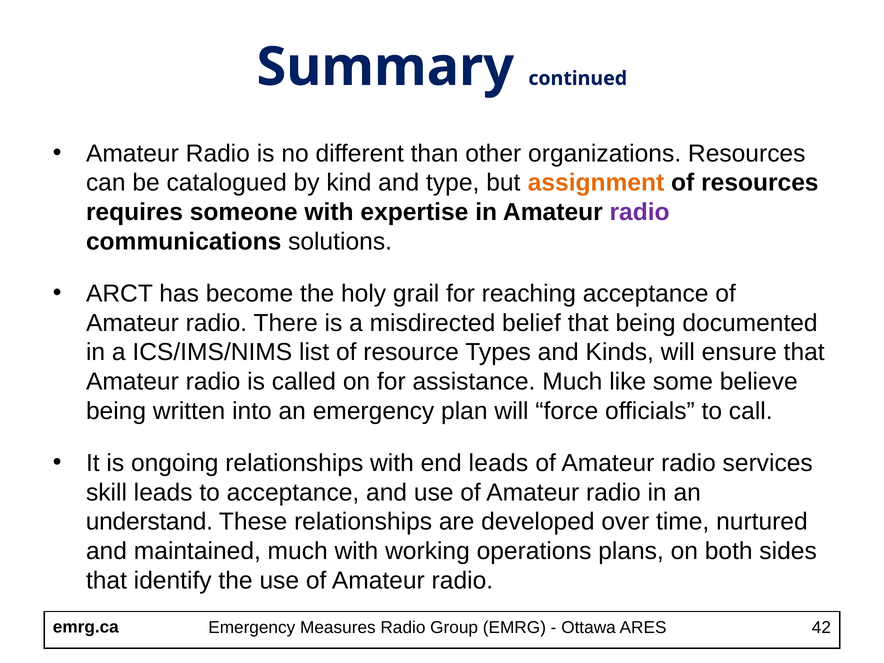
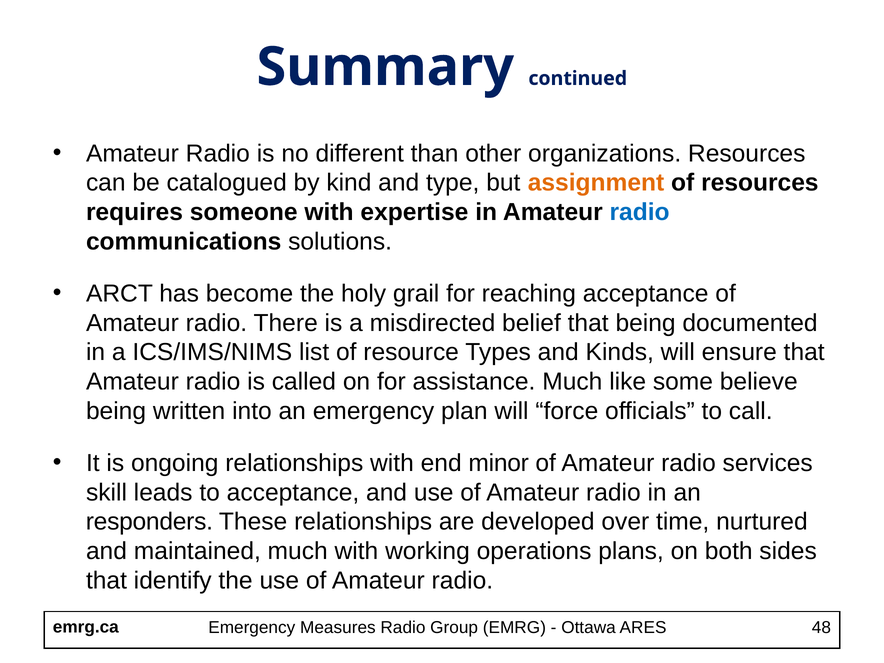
radio colour: purple -> blue (640, 212)
end leads: leads -> minor (499, 463)
understand: understand -> responders (149, 522)
42: 42 -> 48 (821, 627)
